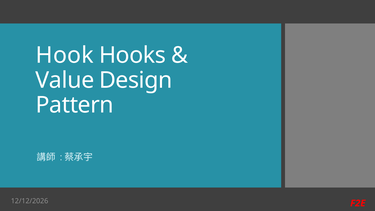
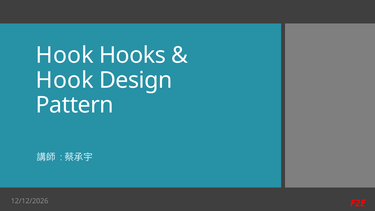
Value: Value -> Hook (65, 80)
